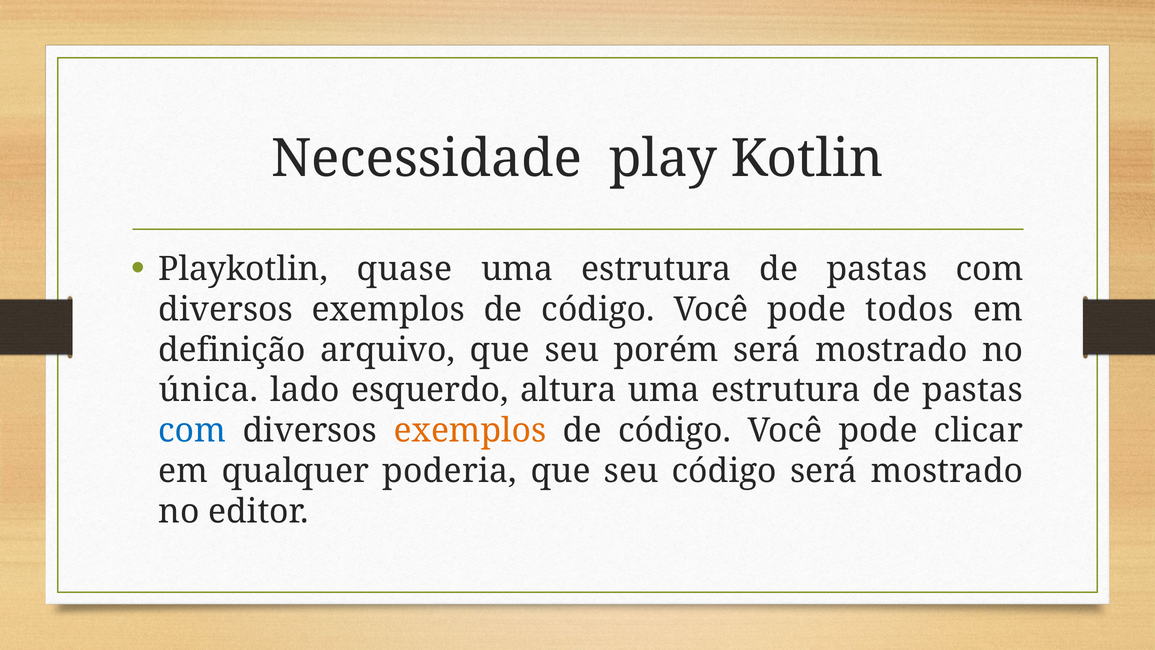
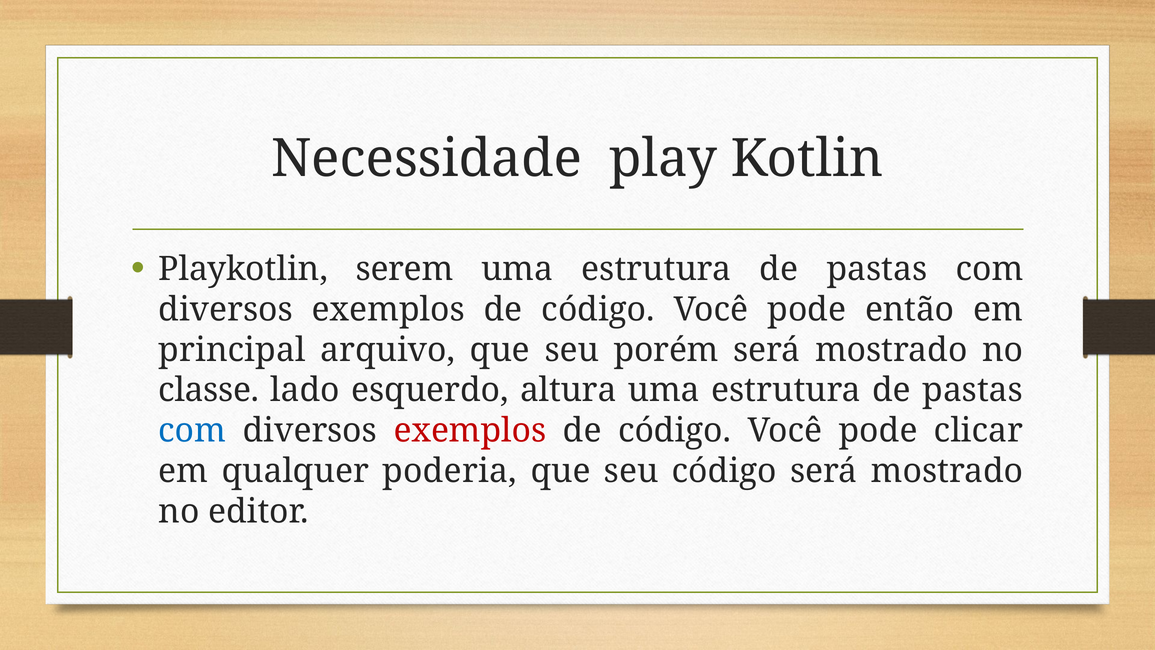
quase: quase -> serem (405, 269)
todos: todos -> então (910, 309)
definição: definição -> principal (232, 350)
única: única -> classe (209, 390)
exemplos colour: orange -> red (470, 430)
